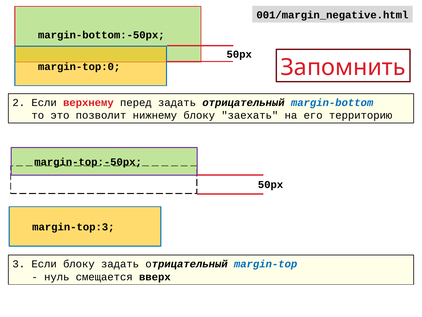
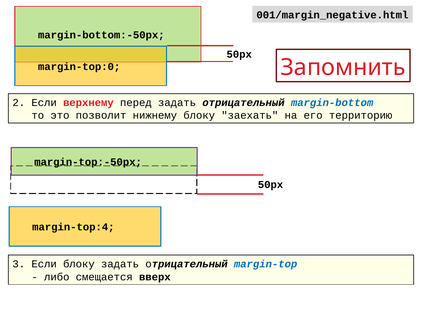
margin-top:3: margin-top:3 -> margin-top:4 (73, 227)
нуль: нуль -> либо (57, 276)
